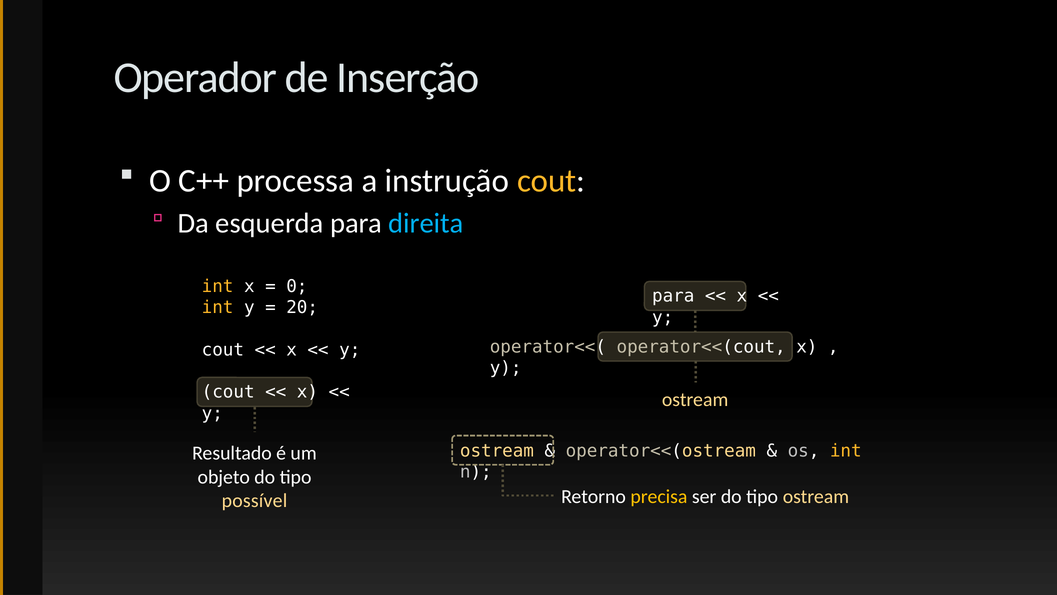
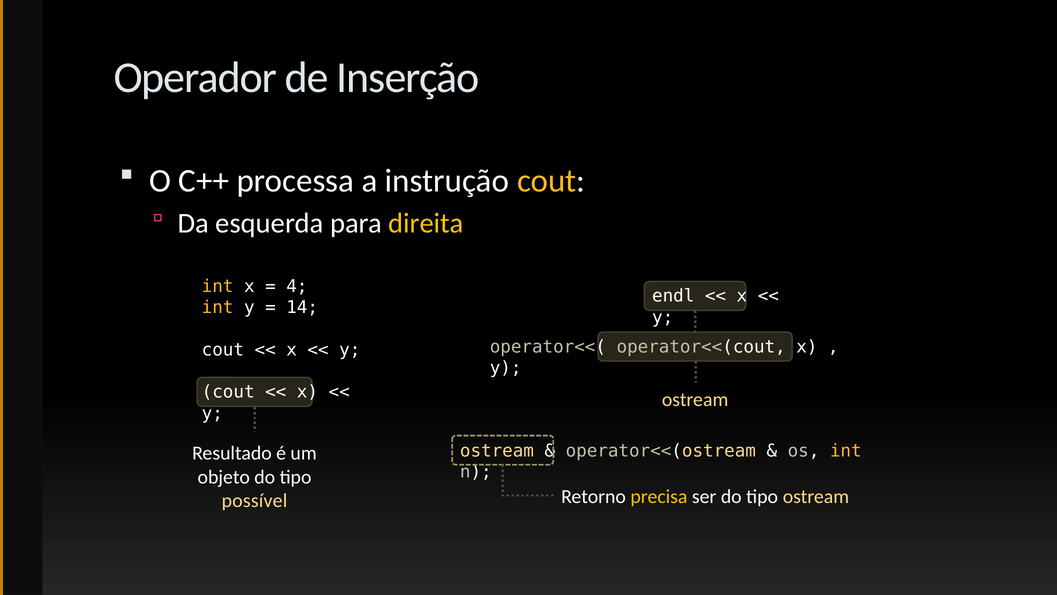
direita colour: light blue -> yellow (426, 223)
0: 0 -> 4 (297, 286)
para: para -> endl (673, 296)
20: 20 -> 14 (302, 307)
